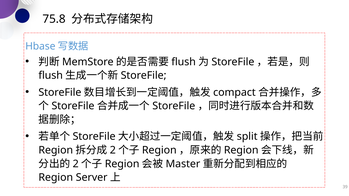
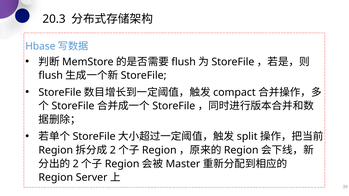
75.8: 75.8 -> 20.3 (54, 19)
